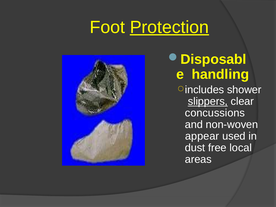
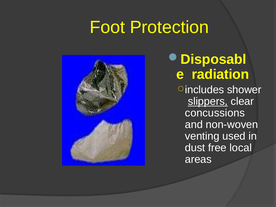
Protection underline: present -> none (169, 27)
handling: handling -> radiation (220, 74)
appear: appear -> venting (202, 136)
